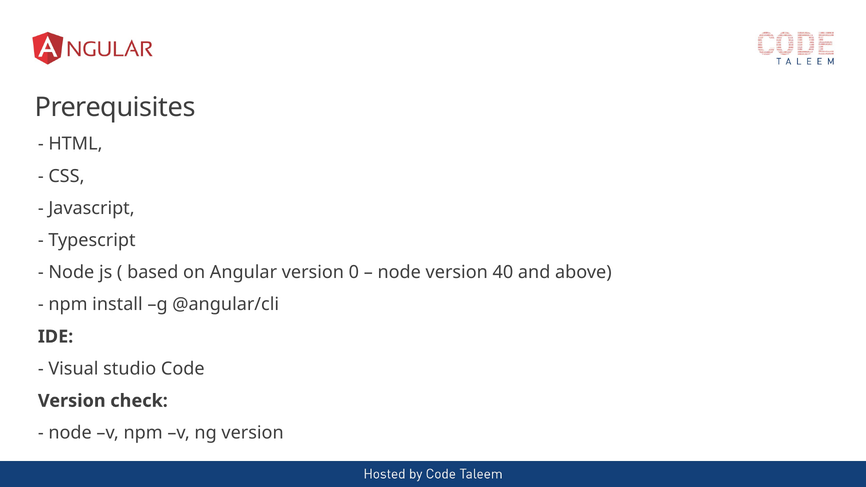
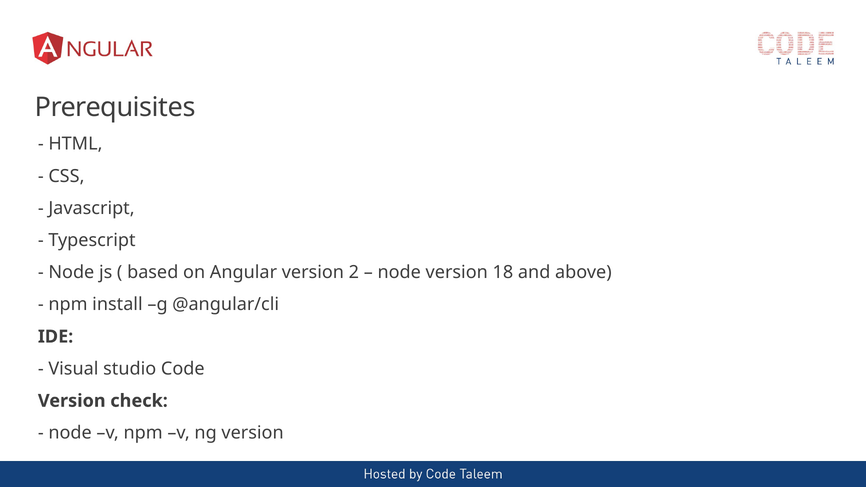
0: 0 -> 2 (354, 272)
40: 40 -> 18 (503, 272)
